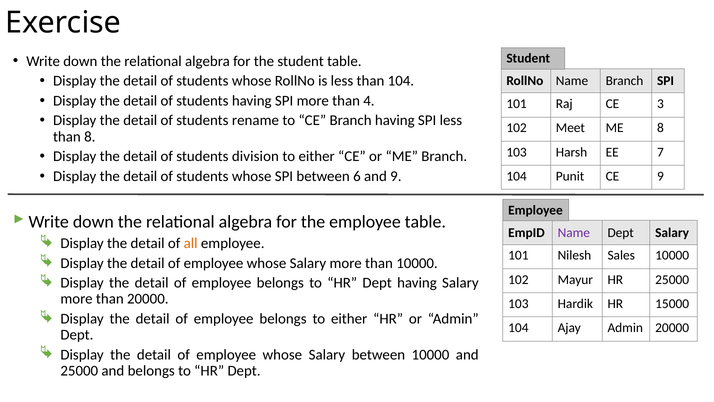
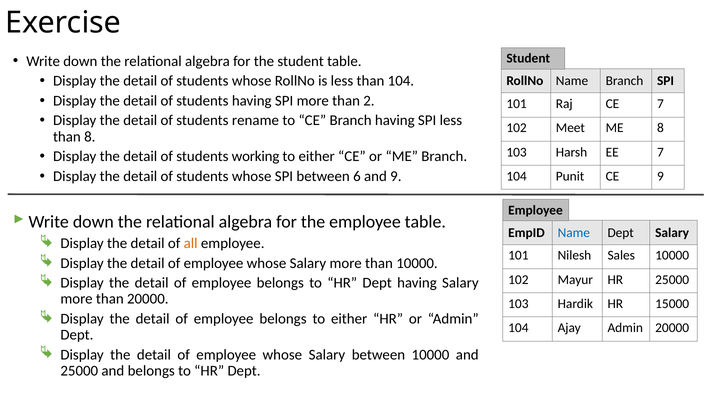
4: 4 -> 2 (369, 101)
CE 3: 3 -> 7 (660, 104)
division: division -> working (256, 156)
Name colour: purple -> blue (574, 232)
